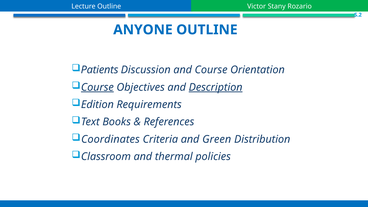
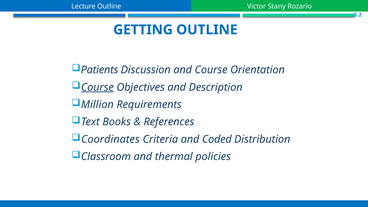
ANYONE: ANYONE -> GETTING (143, 30)
Description underline: present -> none (216, 87)
Edition: Edition -> Million (97, 105)
Green: Green -> Coded (217, 139)
